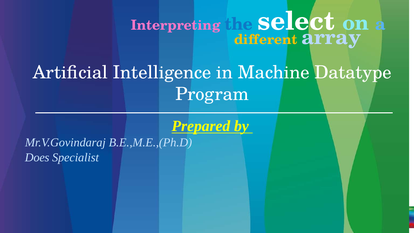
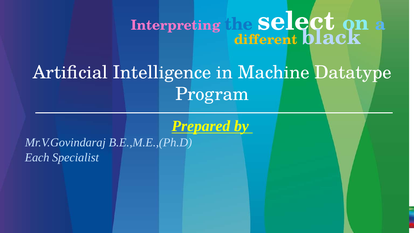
array: array -> black (331, 37)
Does: Does -> Each (37, 157)
